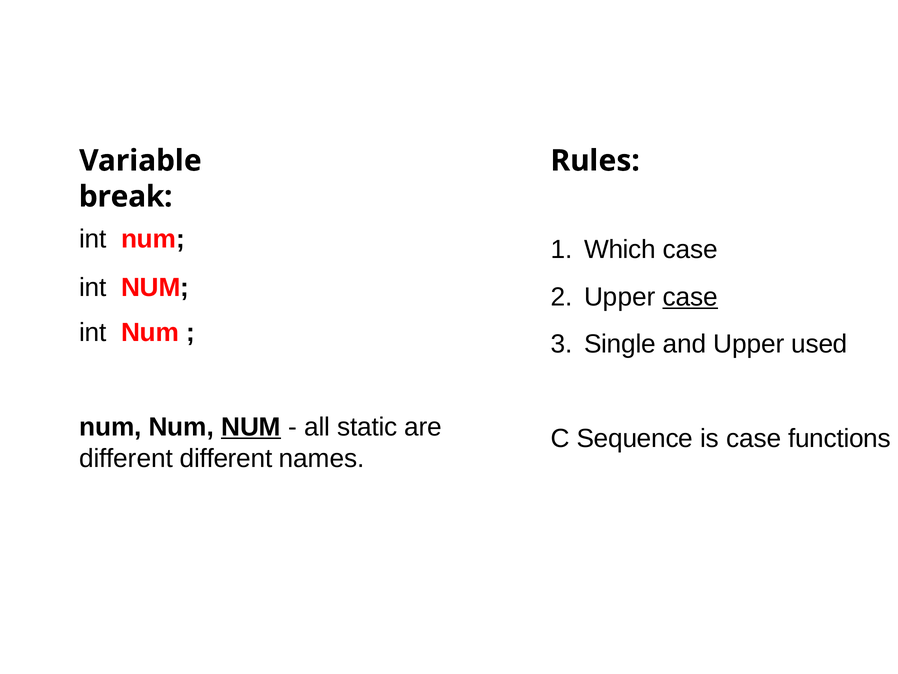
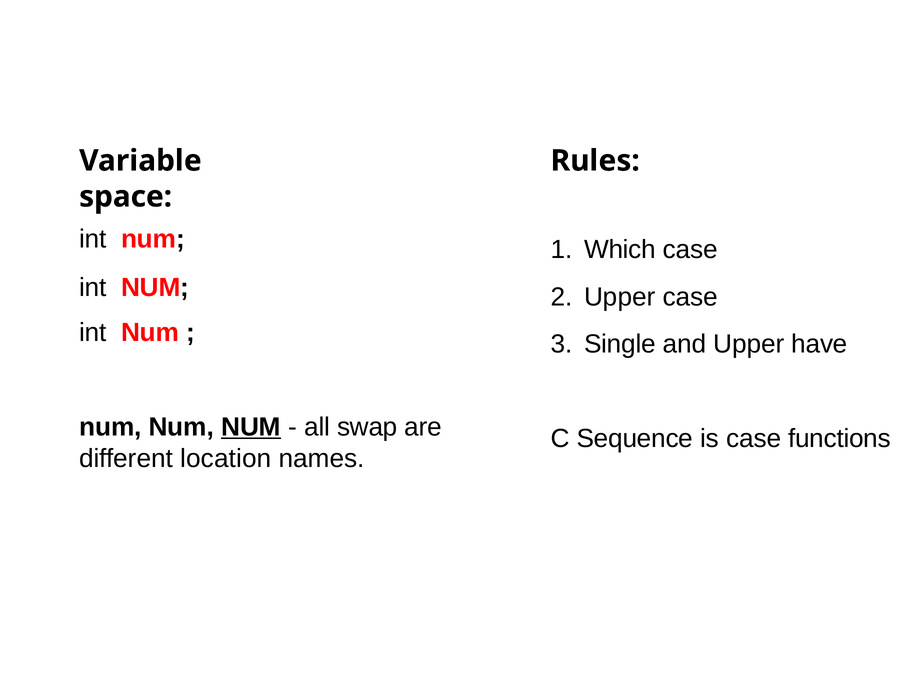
break: break -> space (126, 197)
case underline: present -> none (690, 297)
used: used -> have (819, 344)
static: static -> swap (367, 427)
different different: different -> location (226, 458)
